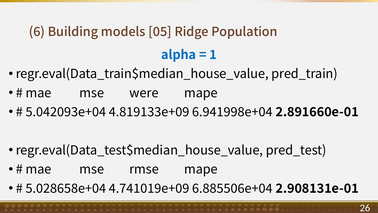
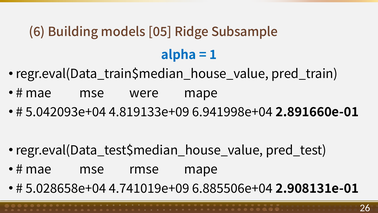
Population: Population -> Subsample (244, 32)
